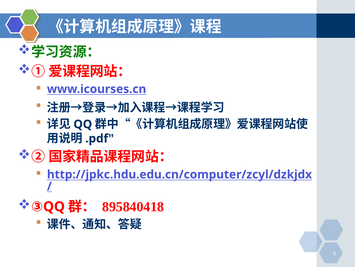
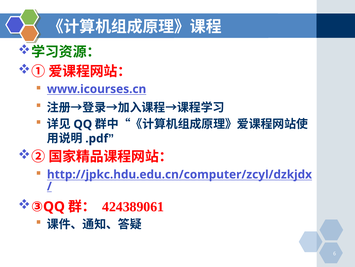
895840418: 895840418 -> 424389061 (133, 206)
